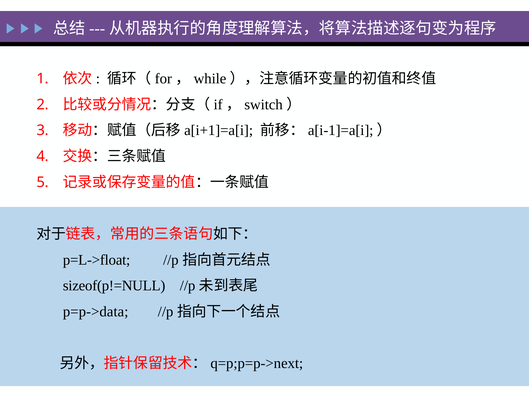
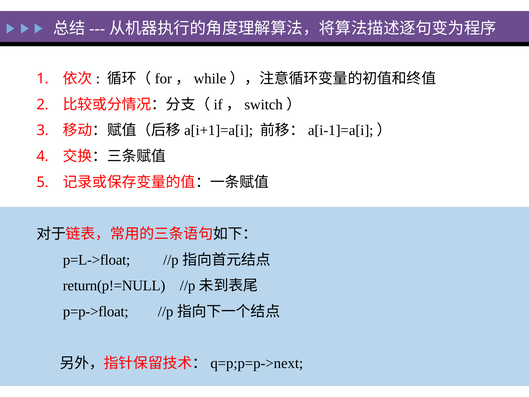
sizeof(p!=NULL: sizeof(p!=NULL -> return(p!=NULL (114, 286)
p=p->data: p=p->data -> p=p->float (96, 311)
